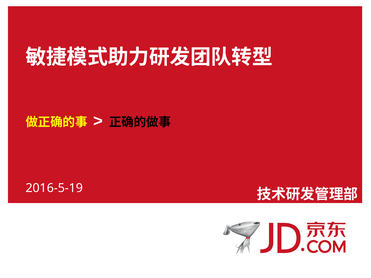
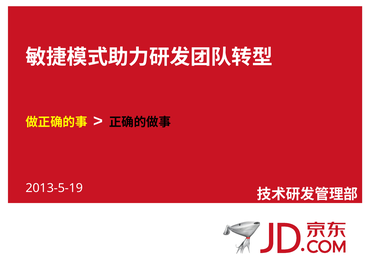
2016-5-19: 2016-5-19 -> 2013-5-19 (54, 188)
